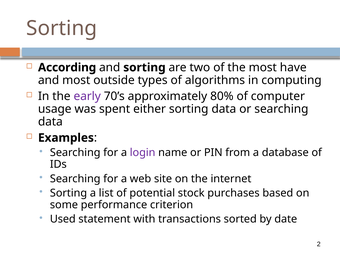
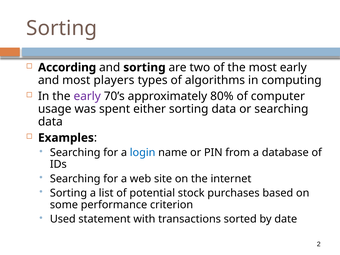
most have: have -> early (293, 67)
outside: outside -> players (114, 80)
login colour: purple -> blue (143, 153)
